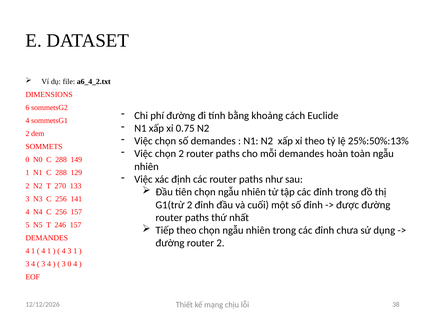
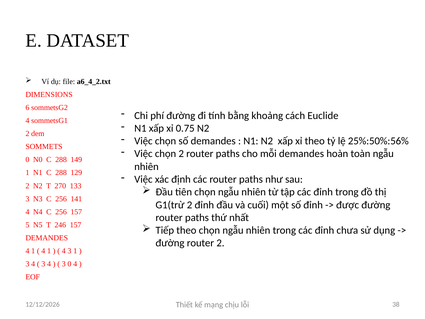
25%:50%:13%: 25%:50%:13% -> 25%:50%:56% (378, 141)
